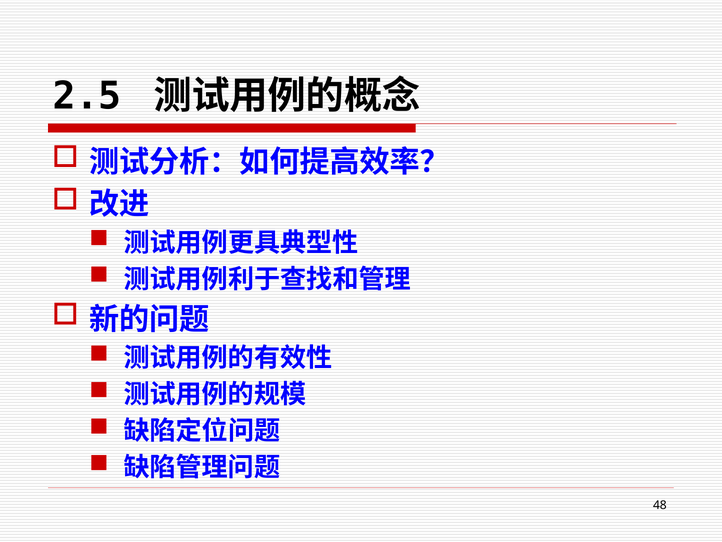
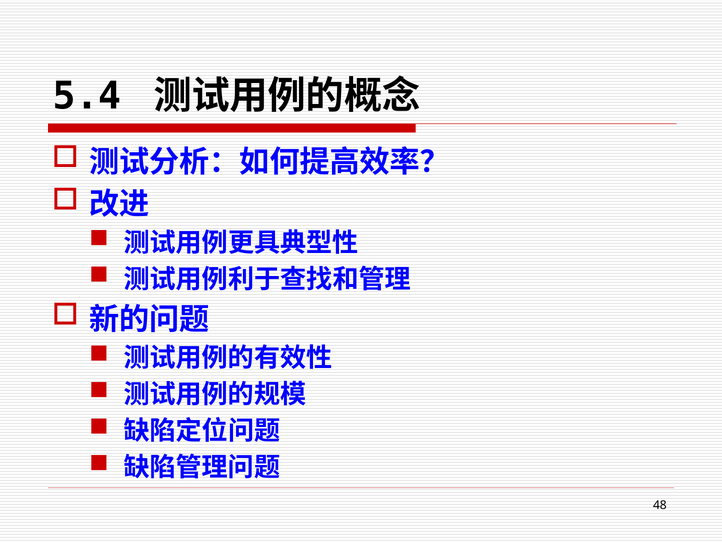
2.5: 2.5 -> 5.4 (87, 96)
